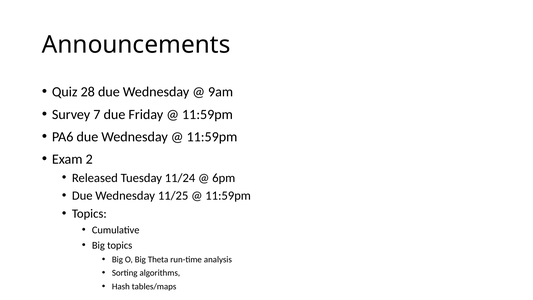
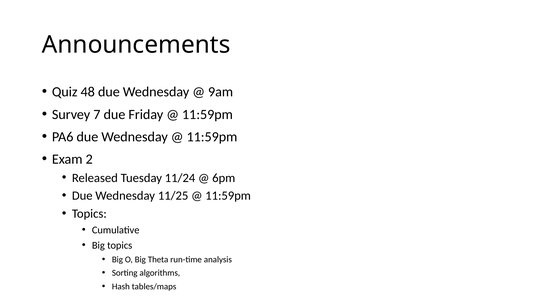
28: 28 -> 48 (88, 92)
